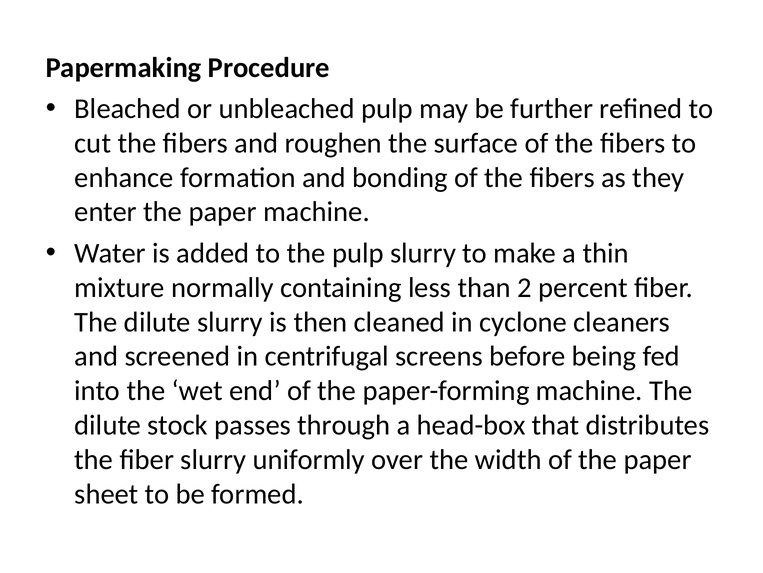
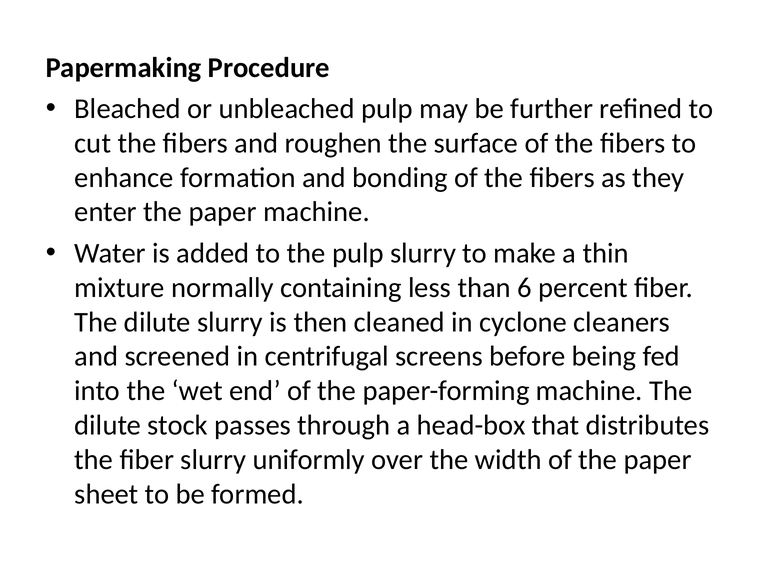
2: 2 -> 6 (525, 287)
